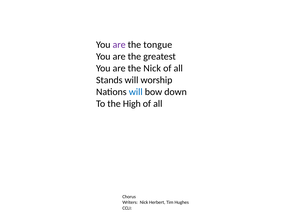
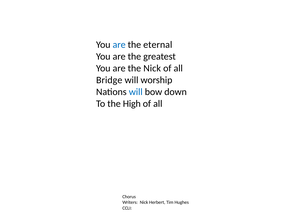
are colour: purple -> blue (119, 45)
tongue: tongue -> eternal (158, 45)
Stands: Stands -> Bridge (109, 80)
